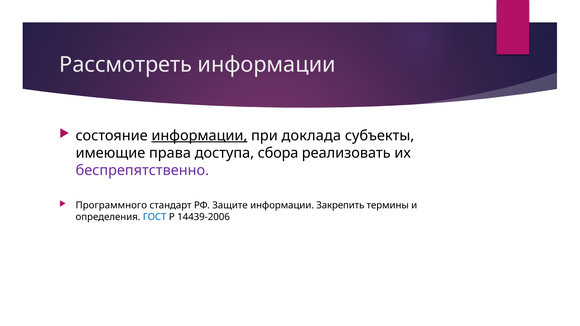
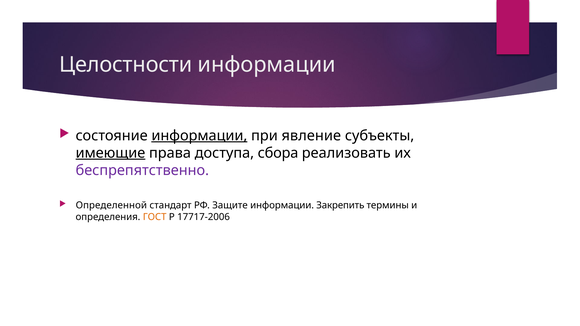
Рассмотреть: Рассмотреть -> Целостности (126, 65)
доклада: доклада -> явление (311, 136)
имеющие underline: none -> present (110, 153)
Программного: Программного -> Определенной (111, 205)
ГОСТ colour: blue -> orange (155, 217)
14439-2006: 14439-2006 -> 17717-2006 (204, 217)
